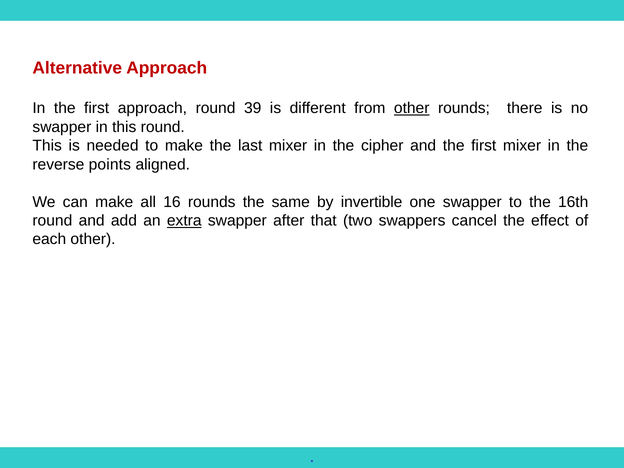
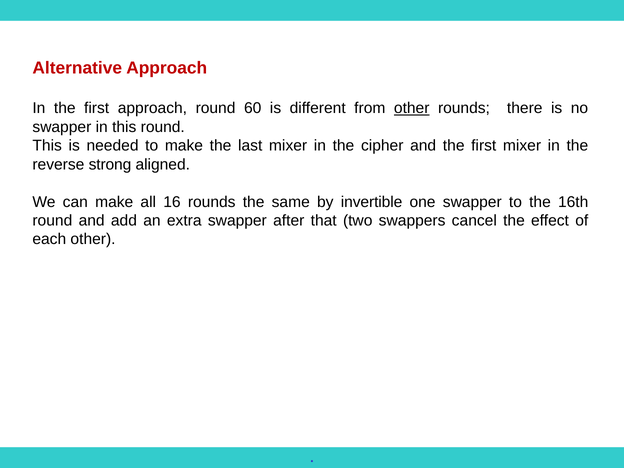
39: 39 -> 60 (253, 108)
points: points -> strong (110, 164)
extra underline: present -> none (184, 221)
